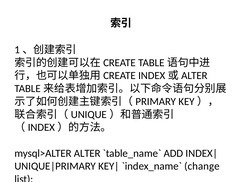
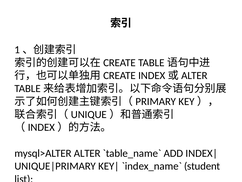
change: change -> student (202, 166)
